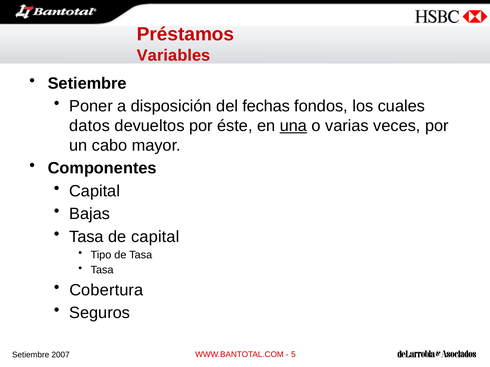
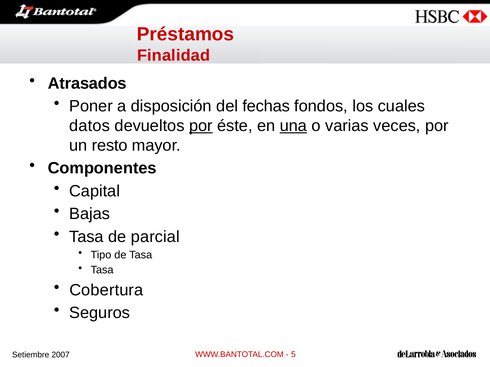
Variables: Variables -> Finalidad (174, 55)
Setiembre: Setiembre -> Atrasados (87, 84)
por underline: none -> present (201, 126)
cabo: cabo -> resto (110, 146)
de capital: capital -> parcial (155, 237)
